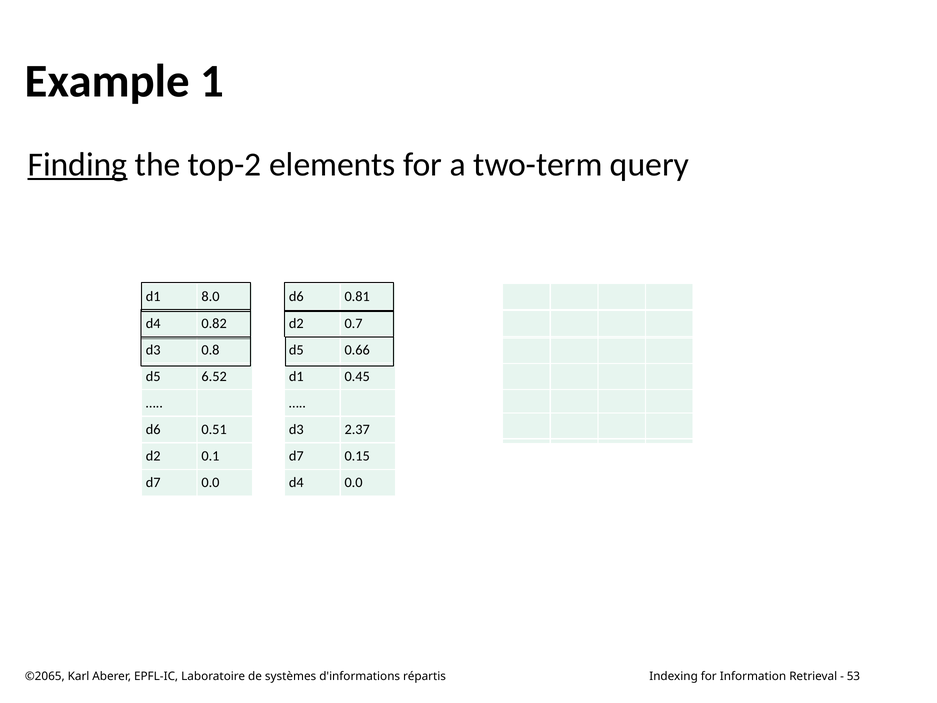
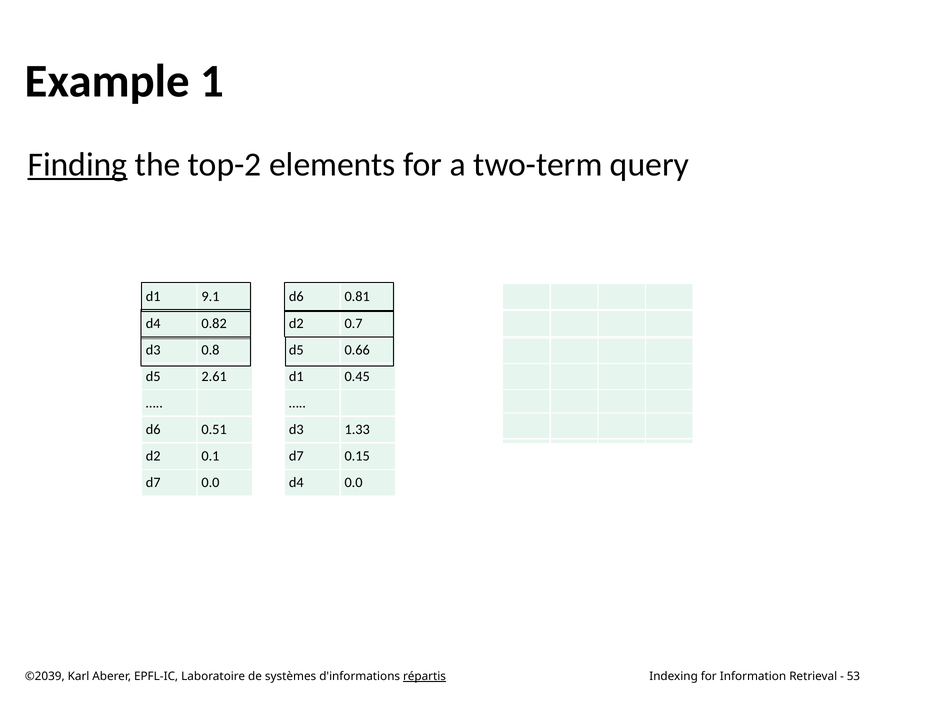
8.0: 8.0 -> 9.1 (210, 297)
6.52: 6.52 -> 2.61 (214, 376)
2.37: 2.37 -> 1.33 (357, 429)
©2065: ©2065 -> ©2039 (45, 676)
répartis underline: none -> present (424, 676)
